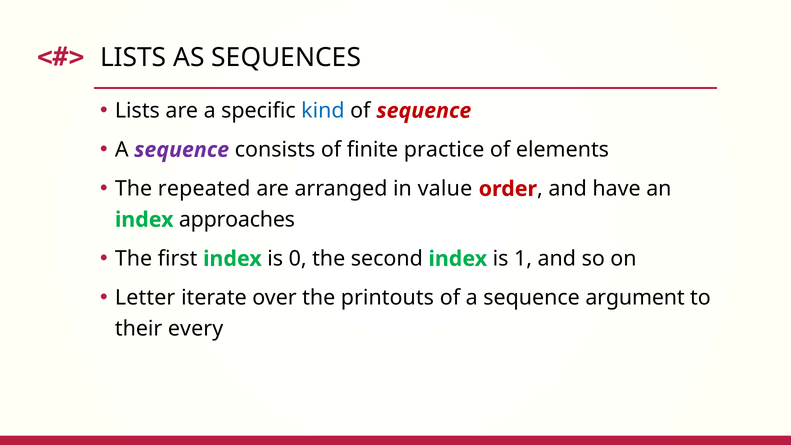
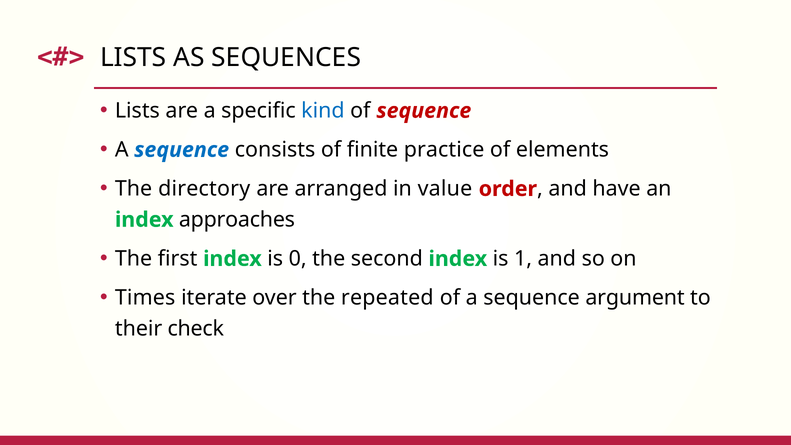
sequence colour: purple -> blue (182, 150)
repeated: repeated -> directory (204, 189)
Letter: Letter -> Times (145, 298)
printouts: printouts -> repeated (387, 298)
every: every -> check (196, 329)
